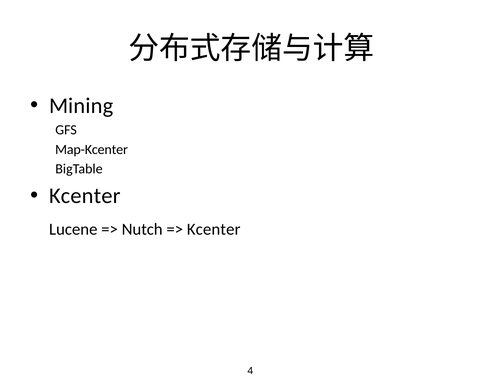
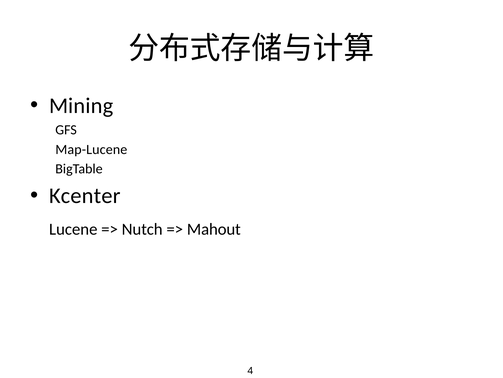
Map-Kcenter: Map-Kcenter -> Map-Lucene (91, 149)
Kcenter: Kcenter -> Mahout (214, 229)
